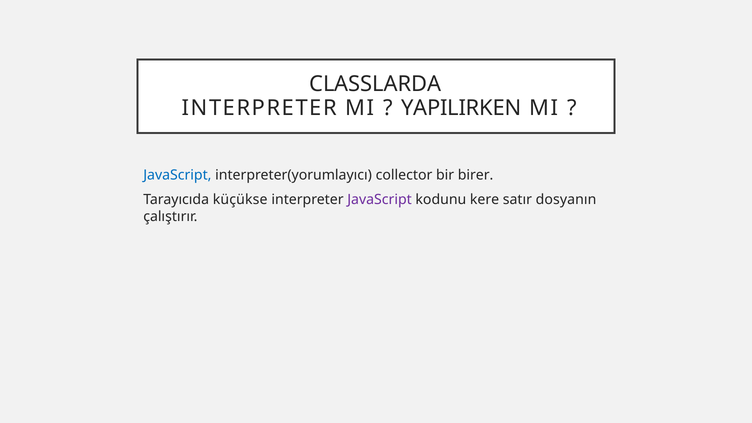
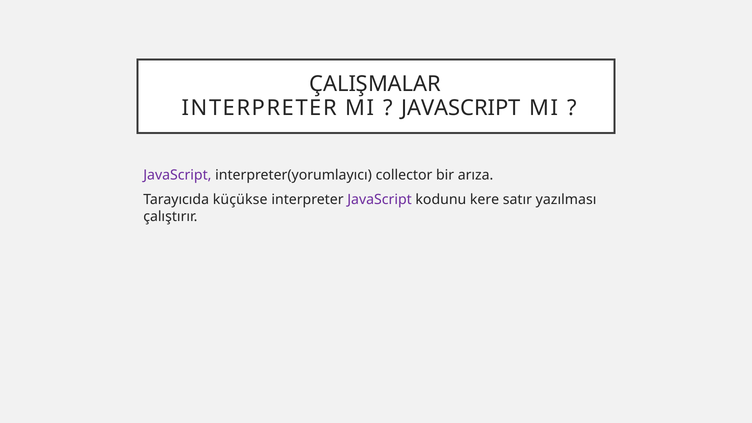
CLASSLARDA: CLASSLARDA -> ÇALIŞMALAR (375, 84)
YAPILIRKEN: YAPILIRKEN -> JAVASCRIPT (461, 108)
JavaScript colour: blue -> purple (177, 175)
birer: birer -> arıza (476, 175)
dosyanın: dosyanın -> yazılması (566, 200)
